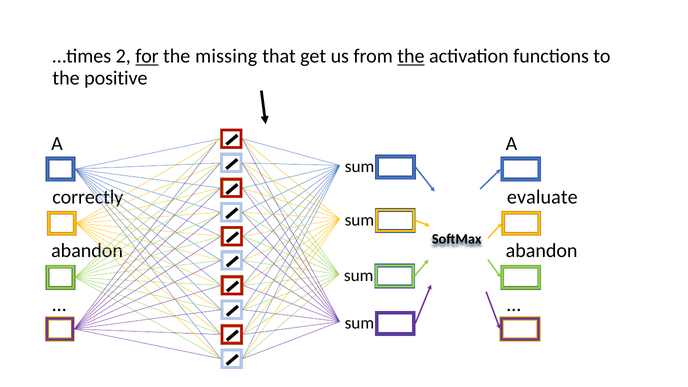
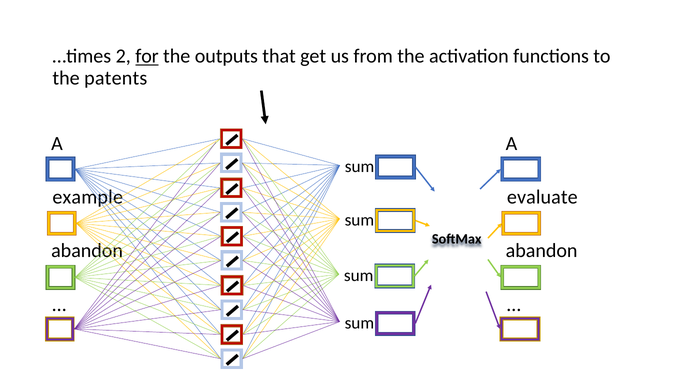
missing: missing -> outputs (226, 56)
the underline: present -> none (411, 56)
positive: positive -> patents (116, 78)
correctly: correctly -> example (88, 197)
